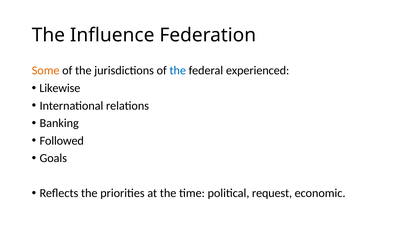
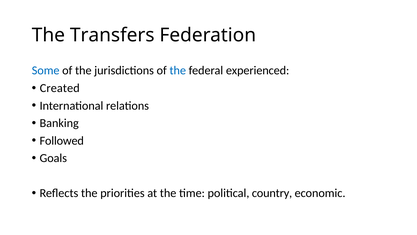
Influence: Influence -> Transfers (112, 35)
Some colour: orange -> blue (46, 71)
Likewise: Likewise -> Created (60, 88)
request: request -> country (272, 193)
